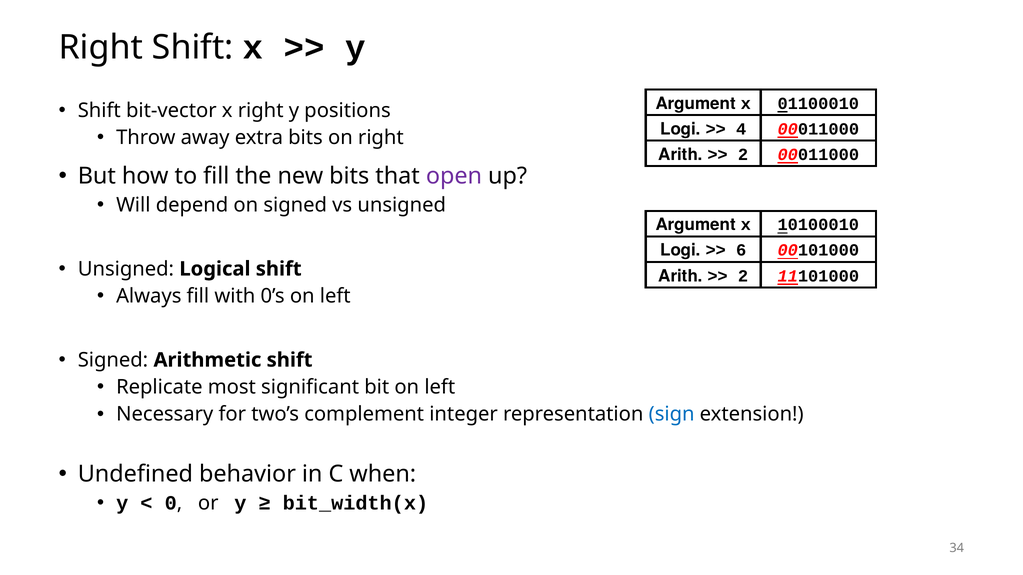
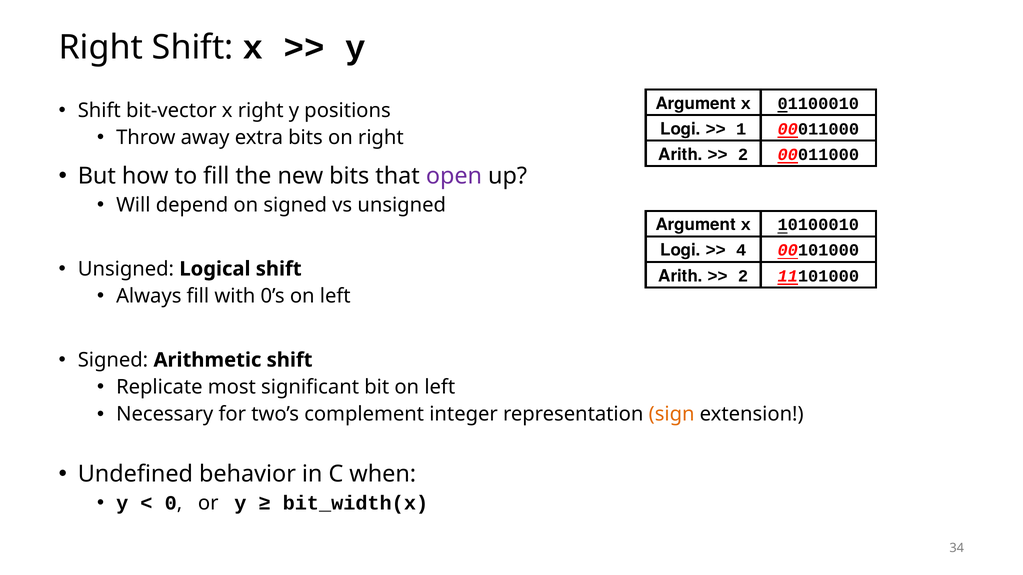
4: 4 -> 1 (741, 129)
6: 6 -> 4 (741, 251)
sign colour: blue -> orange (672, 415)
